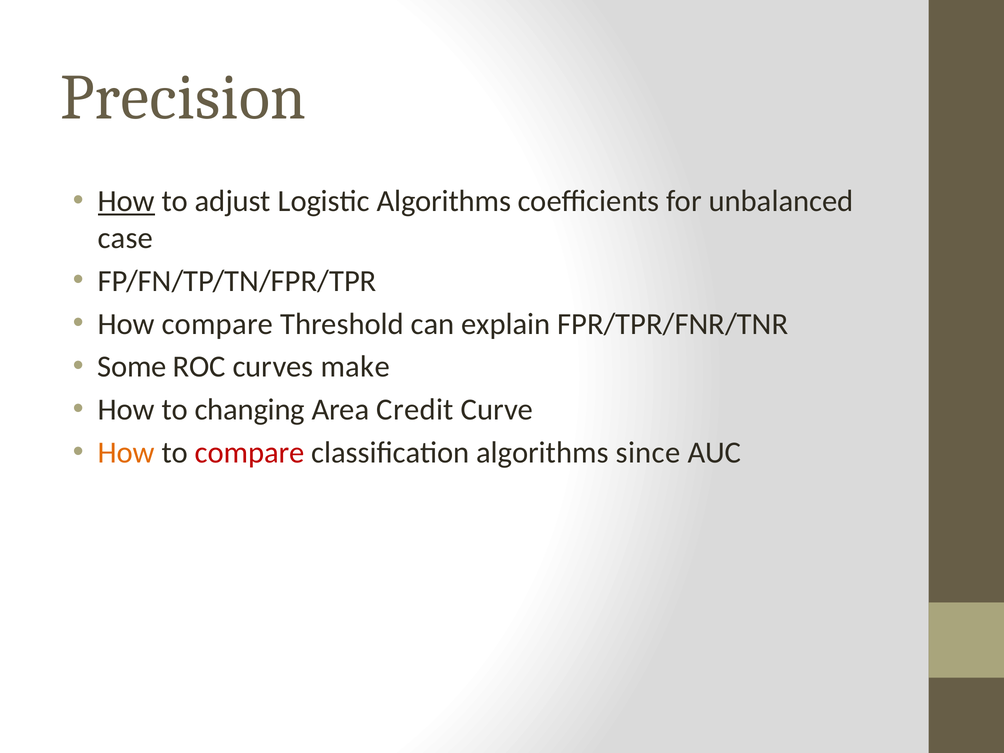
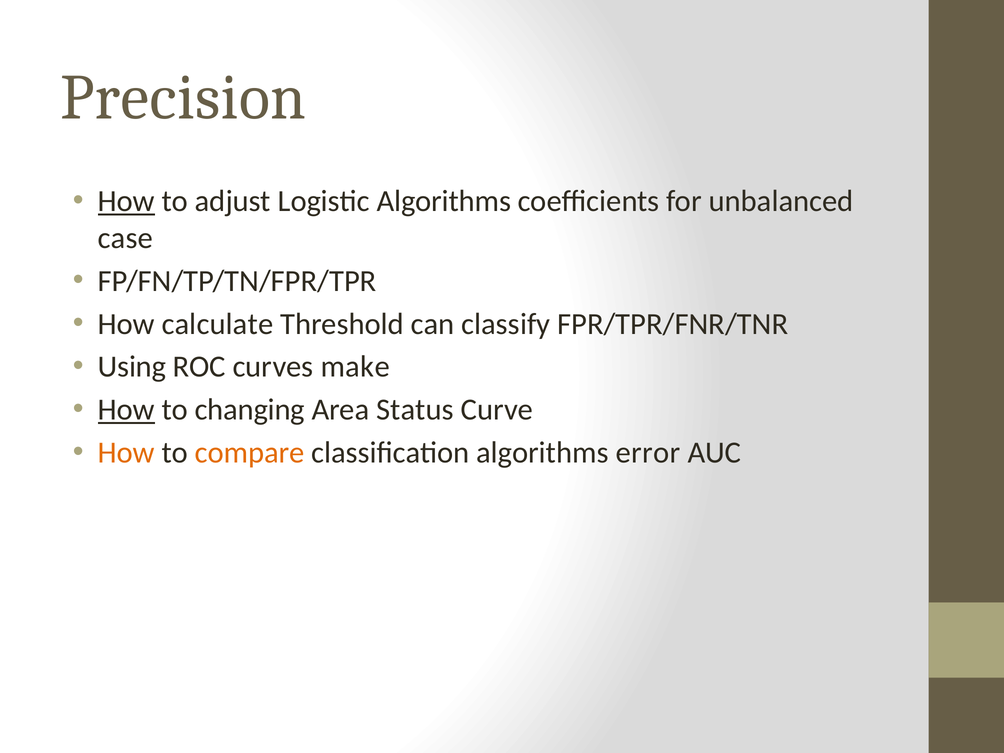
How compare: compare -> calculate (217, 324)
explain: explain -> classify (506, 324)
Some: Some -> Using (132, 367)
How underline: none -> present (126, 410)
Credit: Credit -> Status (415, 410)
compare colour: red -> orange (250, 453)
since: since -> error (648, 453)
